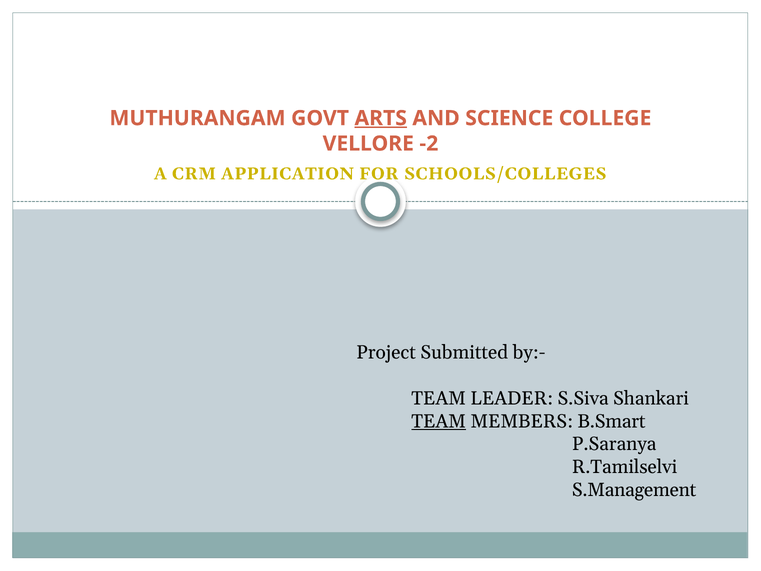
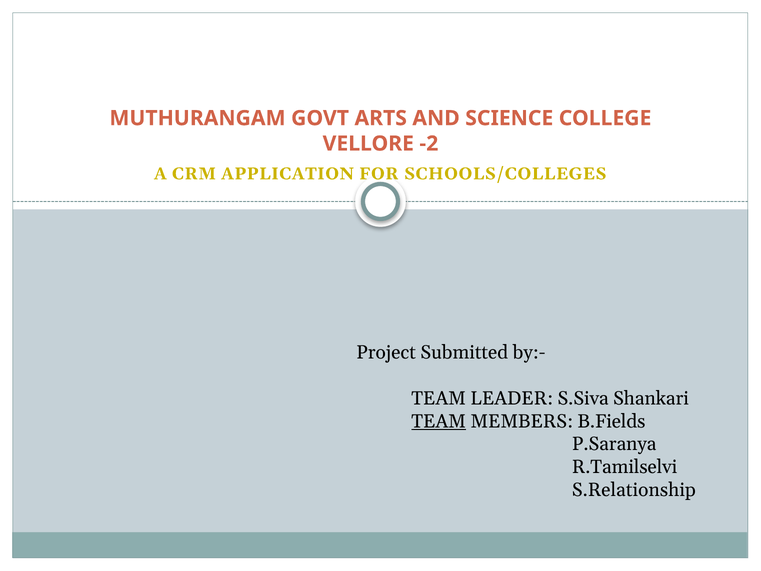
ARTS underline: present -> none (381, 118)
B.Smart: B.Smart -> B.Fields (611, 421)
S.Management: S.Management -> S.Relationship (634, 490)
